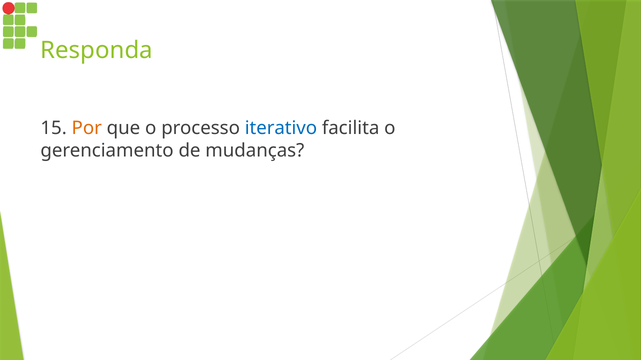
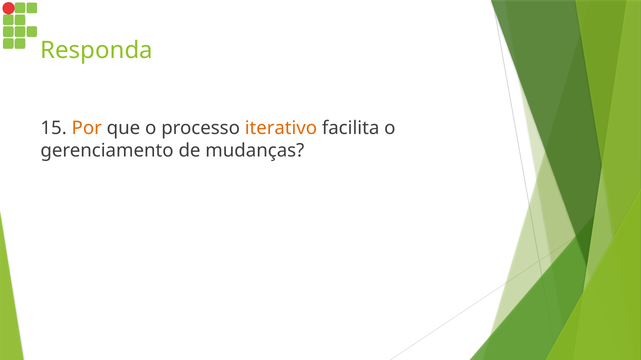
iterativo colour: blue -> orange (281, 129)
